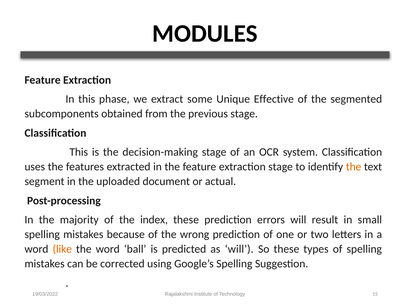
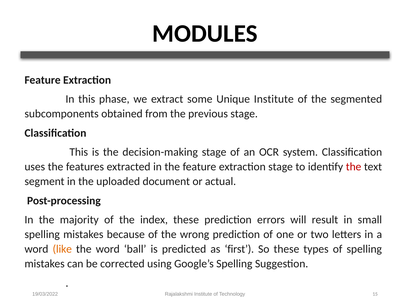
Unique Effective: Effective -> Institute (274, 99)
the colour: orange -> red (354, 167)
as will: will -> first (239, 249)
